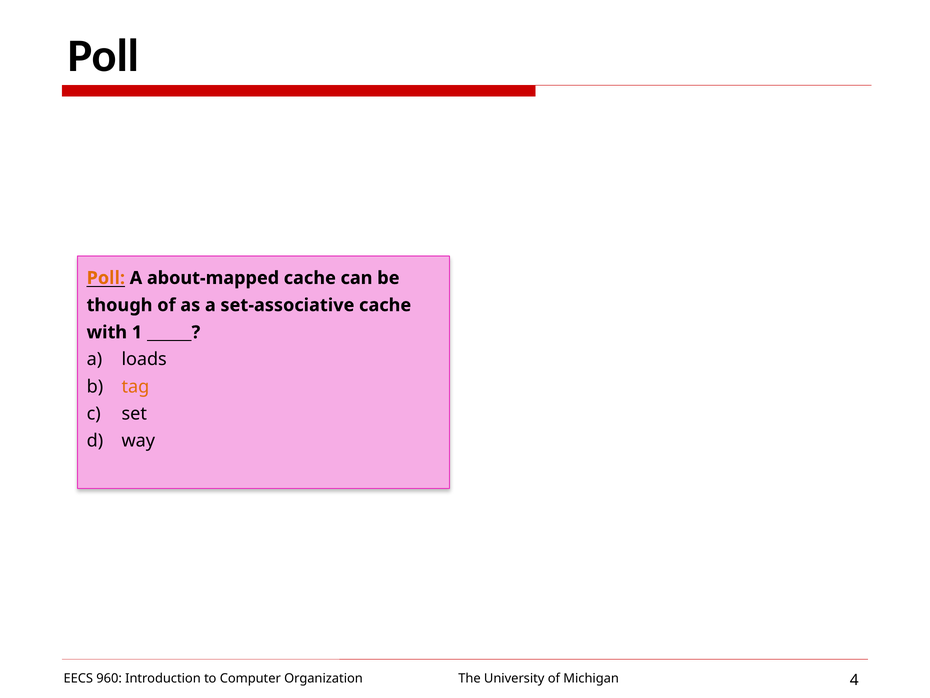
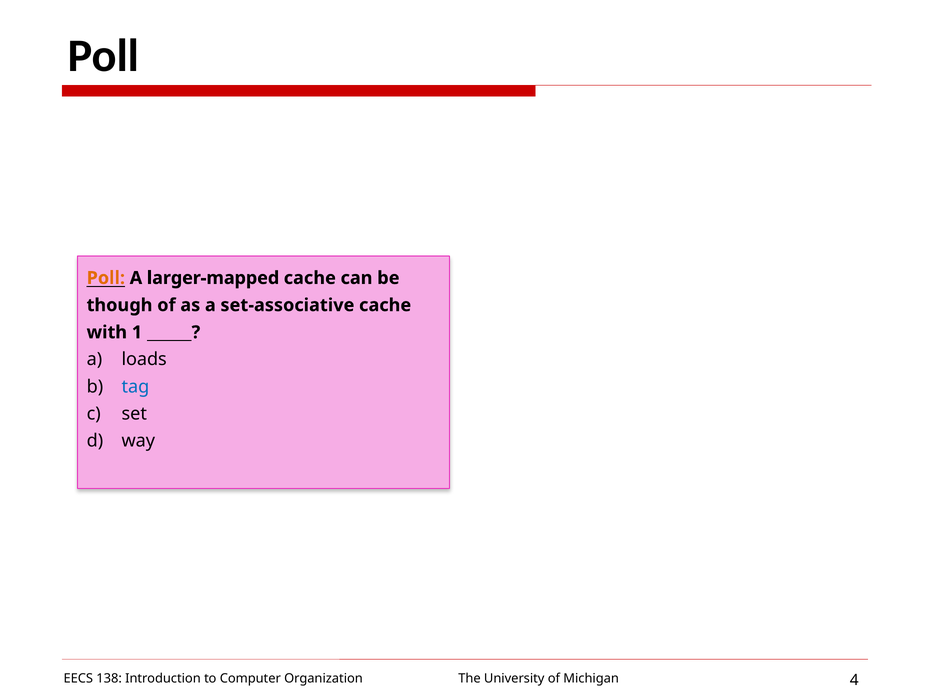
about-mapped: about-mapped -> larger-mapped (213, 278)
tag colour: orange -> blue (135, 386)
960: 960 -> 138 (109, 678)
